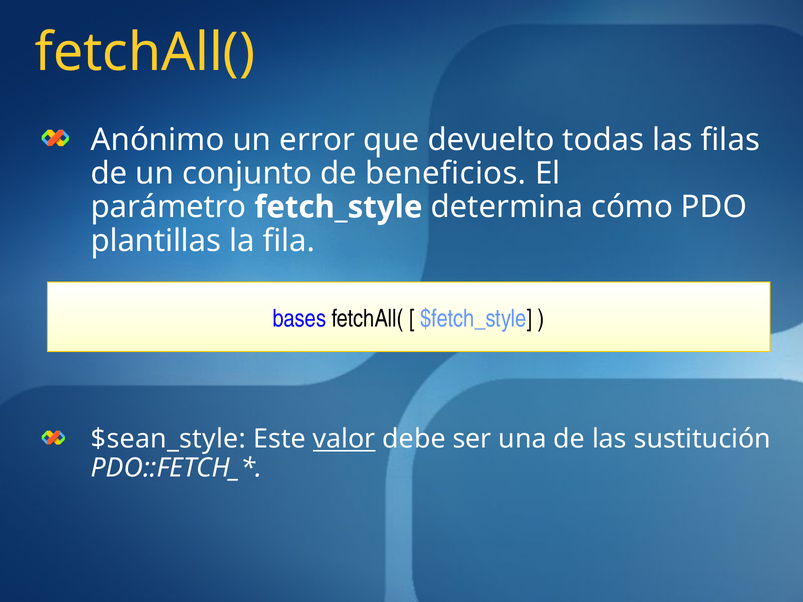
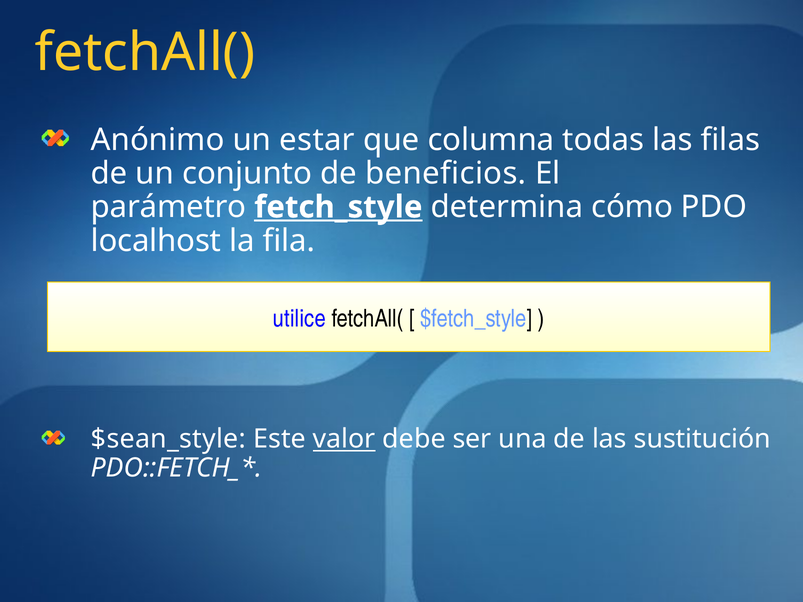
error: error -> estar (317, 140)
devuelto: devuelto -> columna (491, 140)
fetch_style underline: none -> present (338, 207)
plantillas: plantillas -> localhost (156, 241)
bases: bases -> utilice (299, 319)
